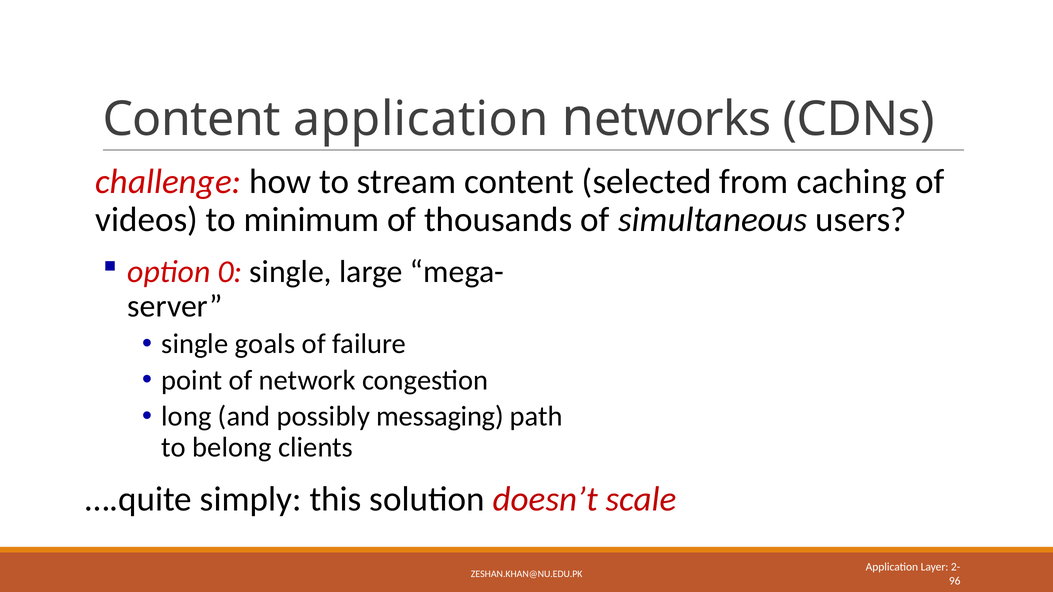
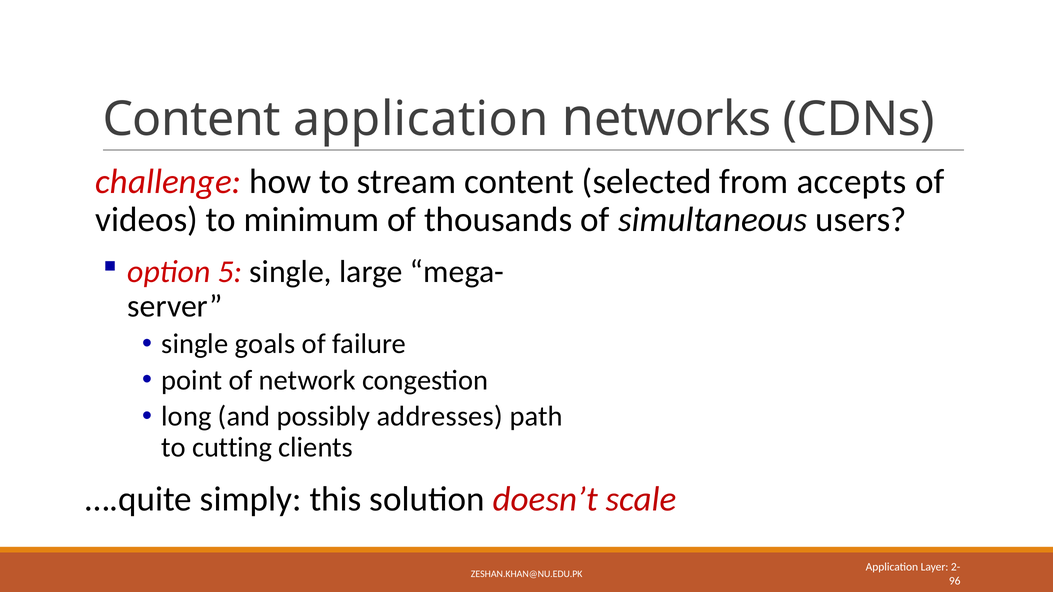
caching: caching -> accepts (852, 182)
0: 0 -> 5 (230, 272)
messaging: messaging -> addresses (440, 417)
belong: belong -> cutting (232, 448)
